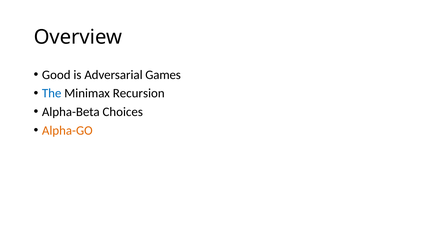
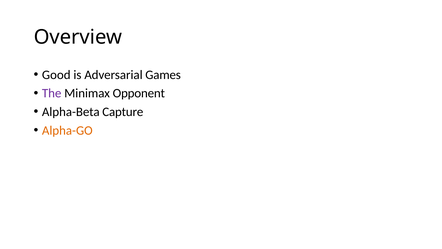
The colour: blue -> purple (52, 93)
Recursion: Recursion -> Opponent (139, 93)
Choices: Choices -> Capture (123, 112)
